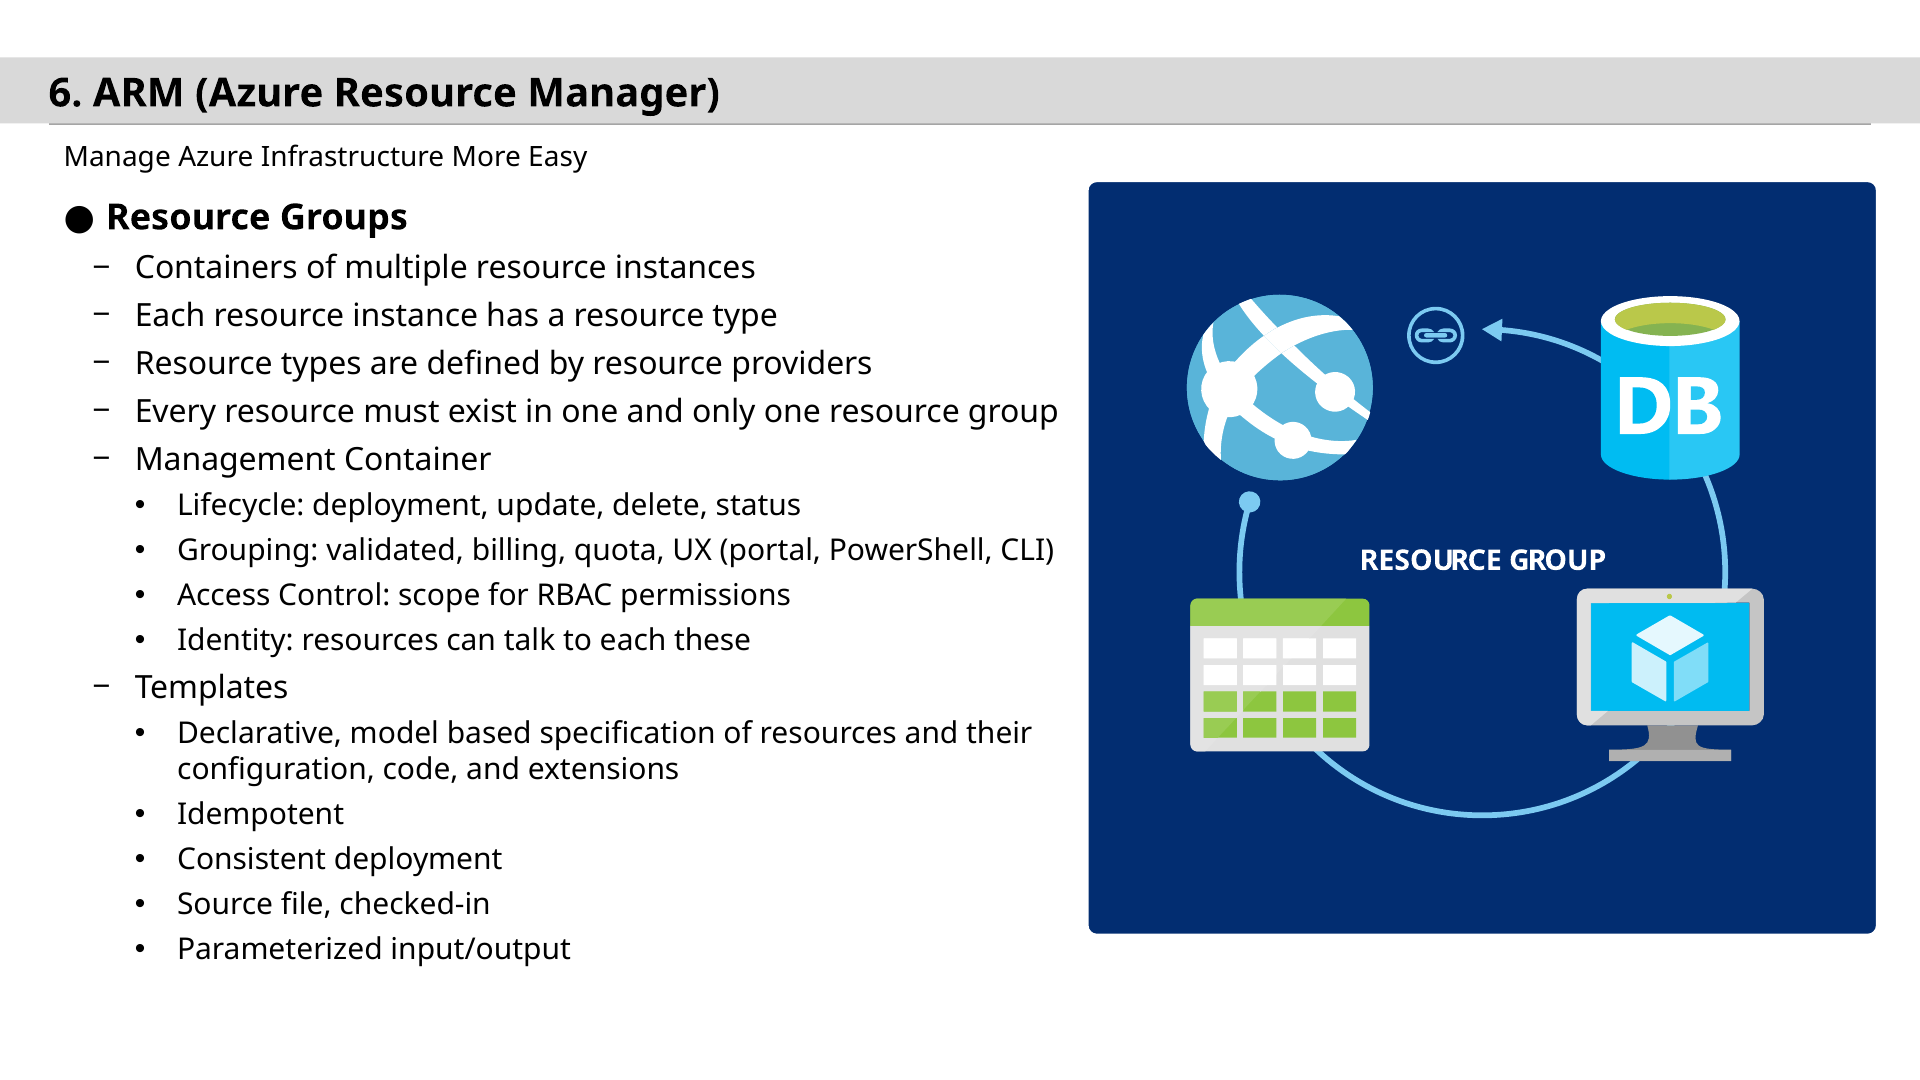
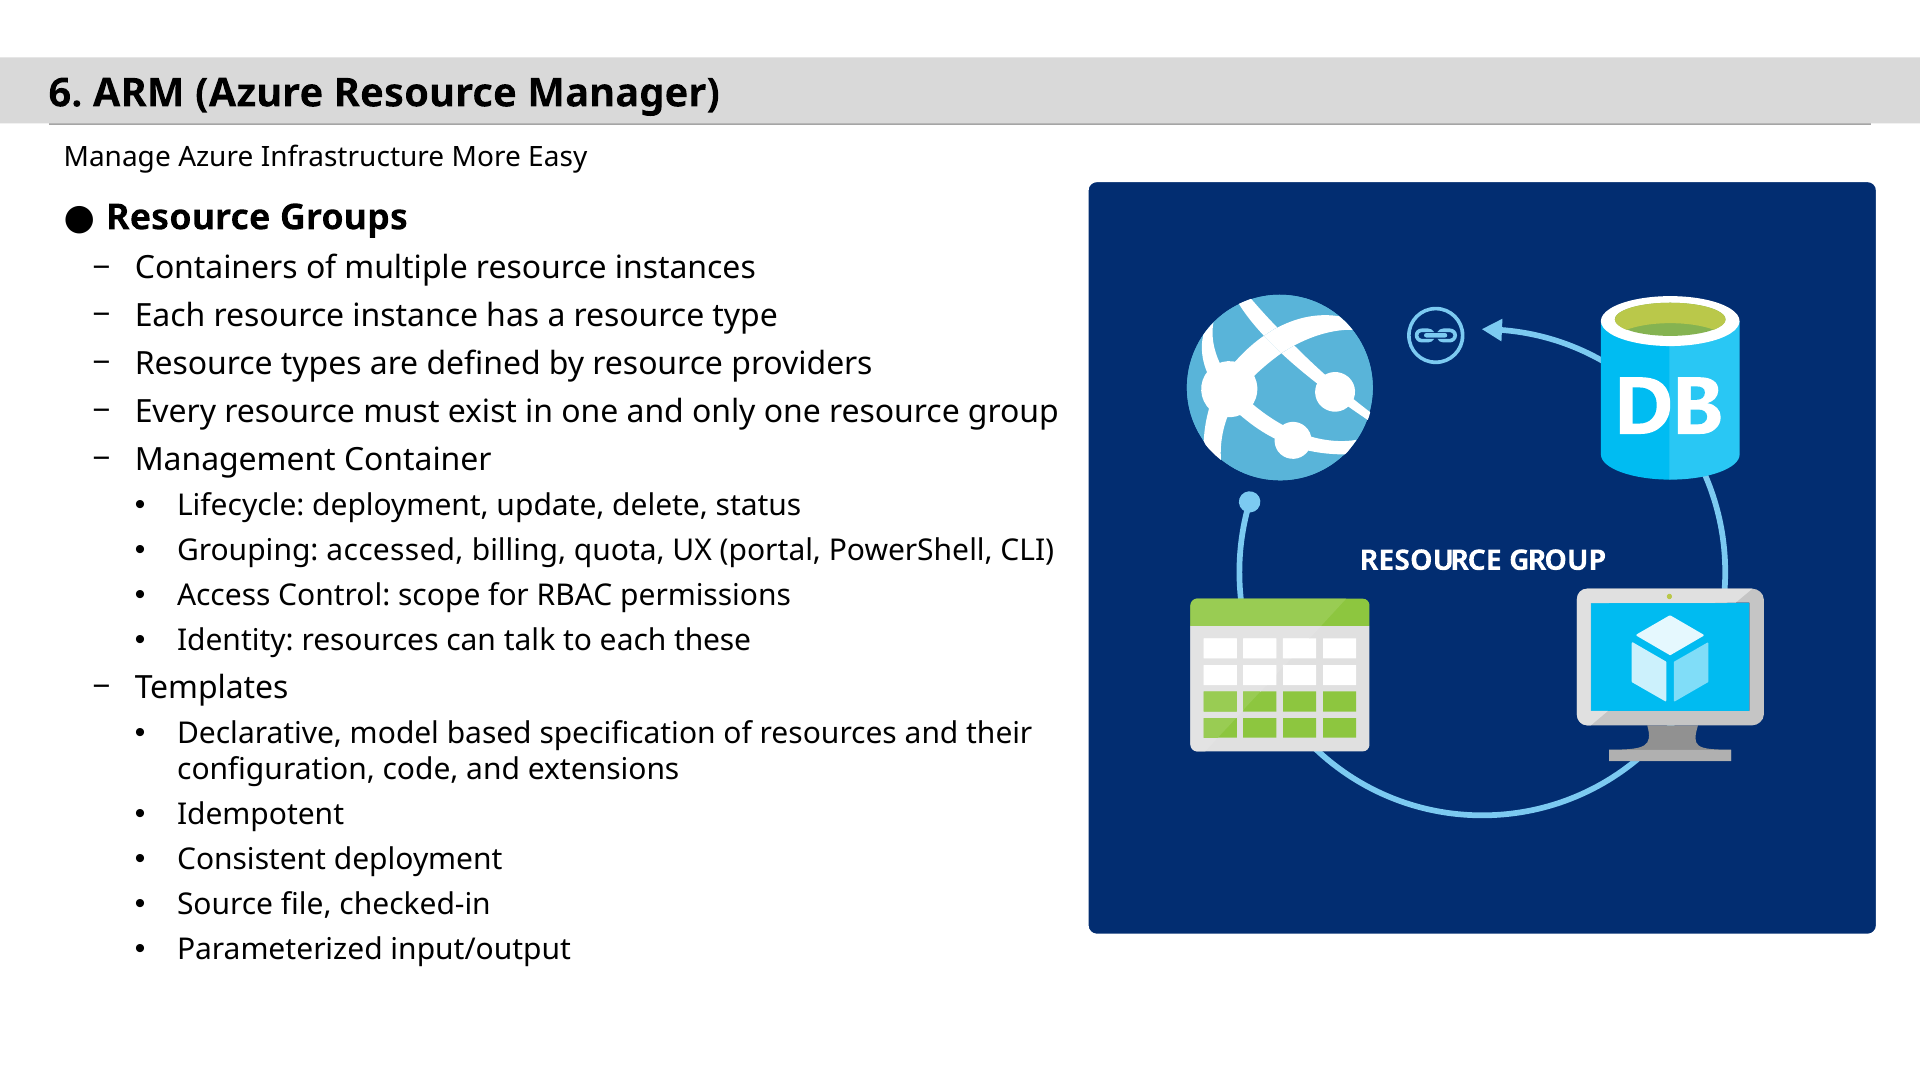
validated: validated -> accessed (395, 551)
